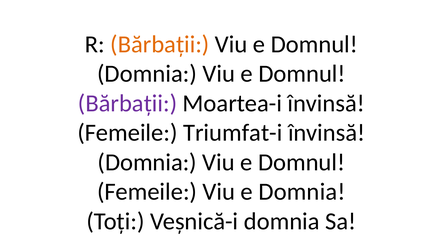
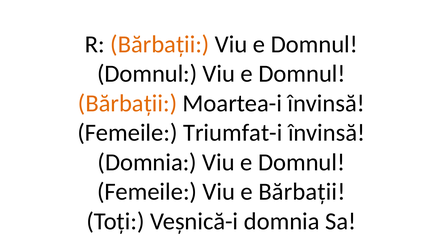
Domnia: Domnia -> Domnul (147, 74)
Bărbații colour: purple -> orange (128, 103)
e Domnia: Domnia -> Bărbații (302, 192)
